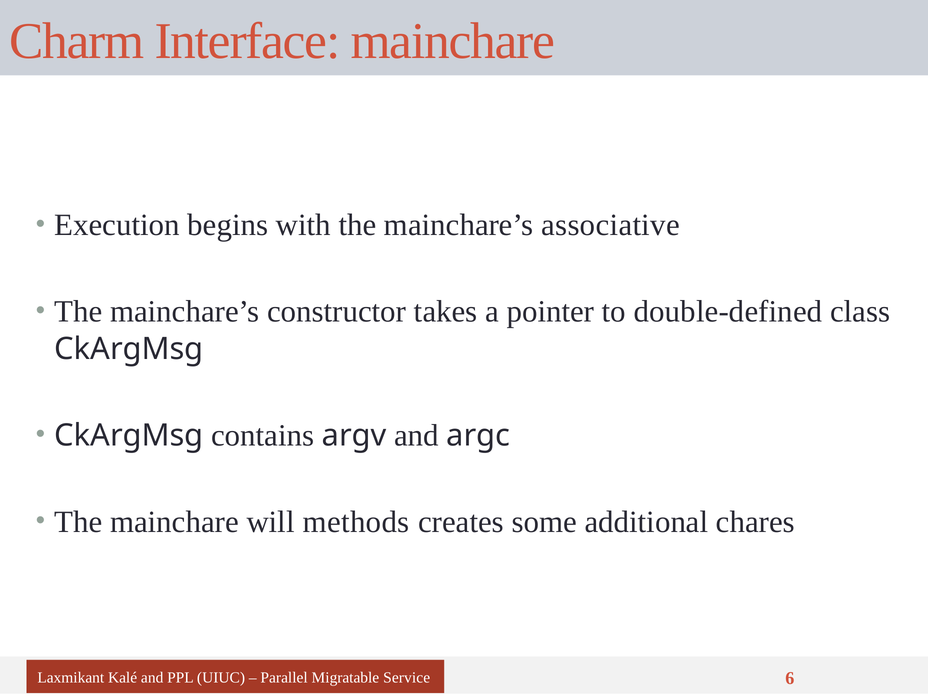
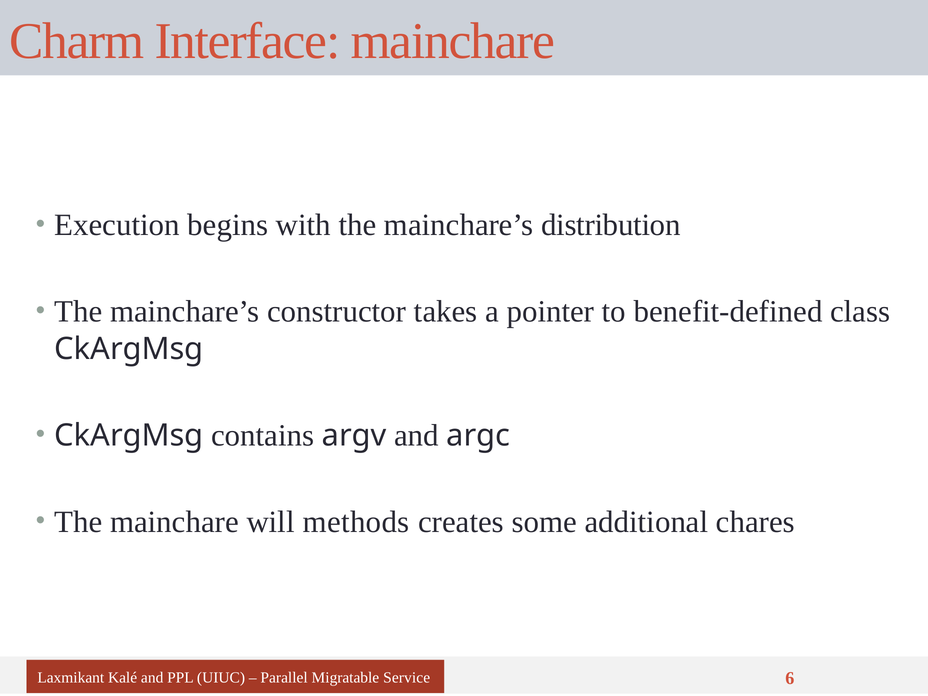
associative: associative -> distribution (611, 225)
double-defined: double-defined -> benefit-defined (728, 312)
